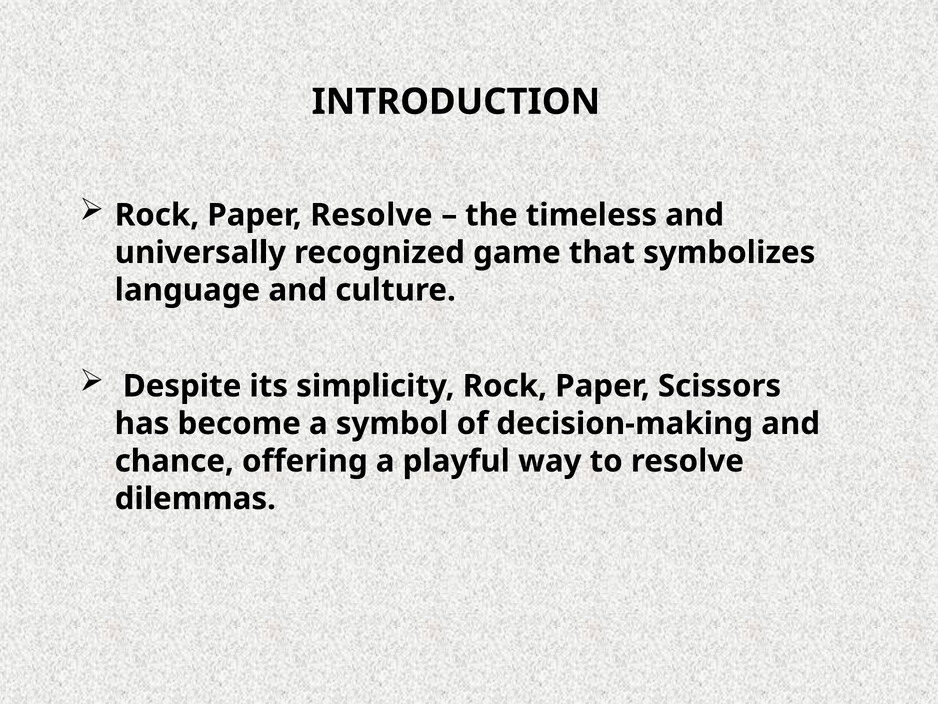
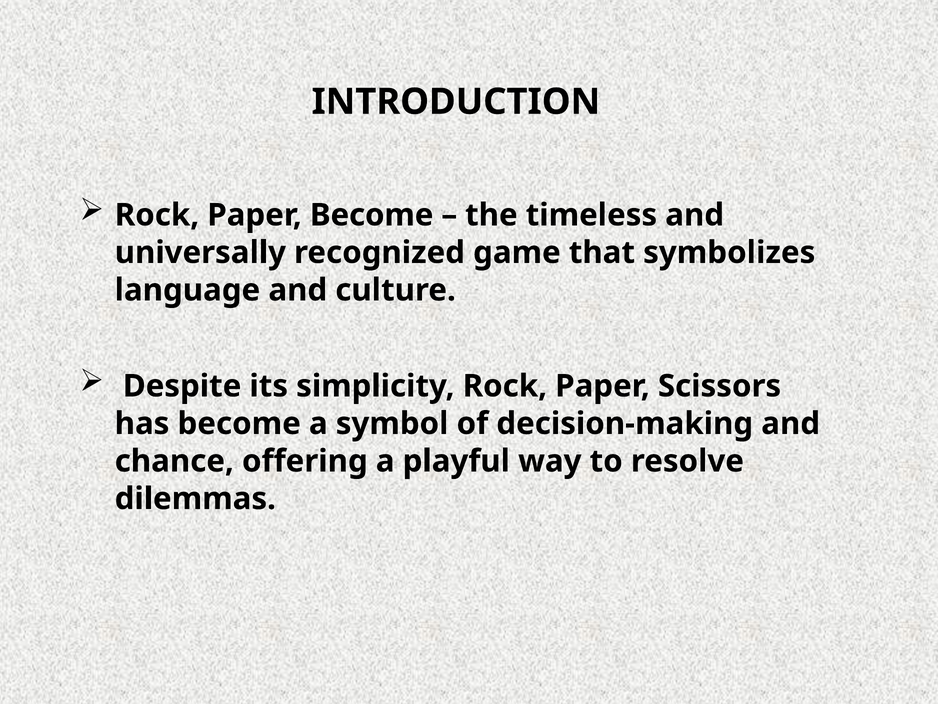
Paper Resolve: Resolve -> Become (372, 215)
